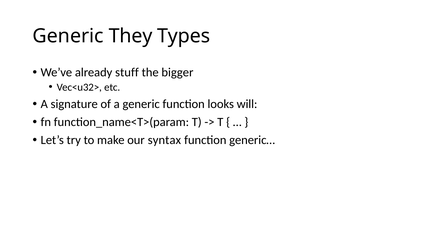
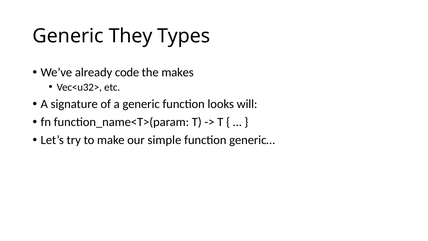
stuff: stuff -> code (127, 72)
bigger: bigger -> makes (178, 72)
syntax: syntax -> simple (164, 140)
